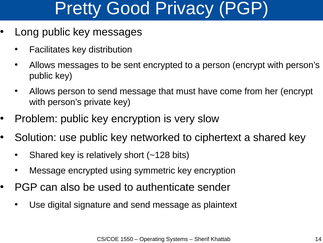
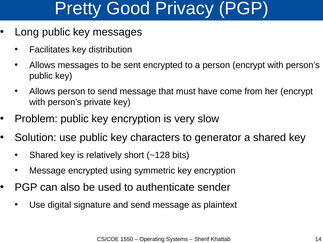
networked: networked -> characters (155, 137)
ciphertext: ciphertext -> generator (218, 137)
